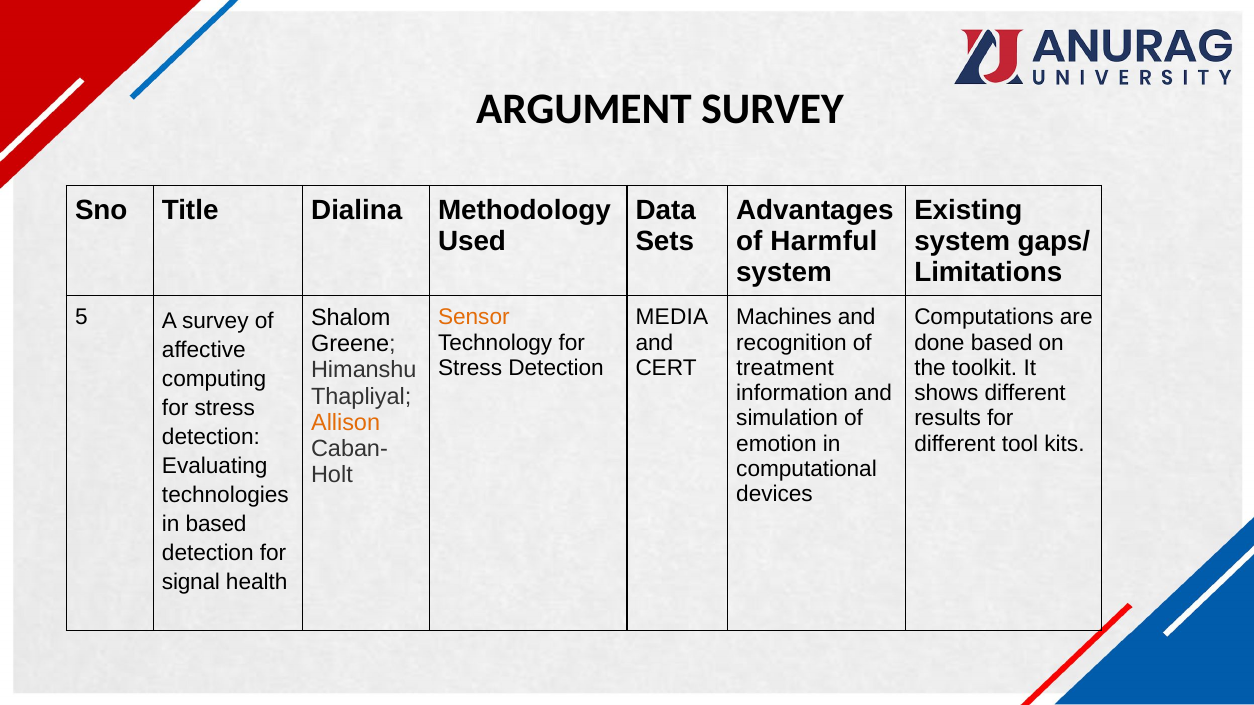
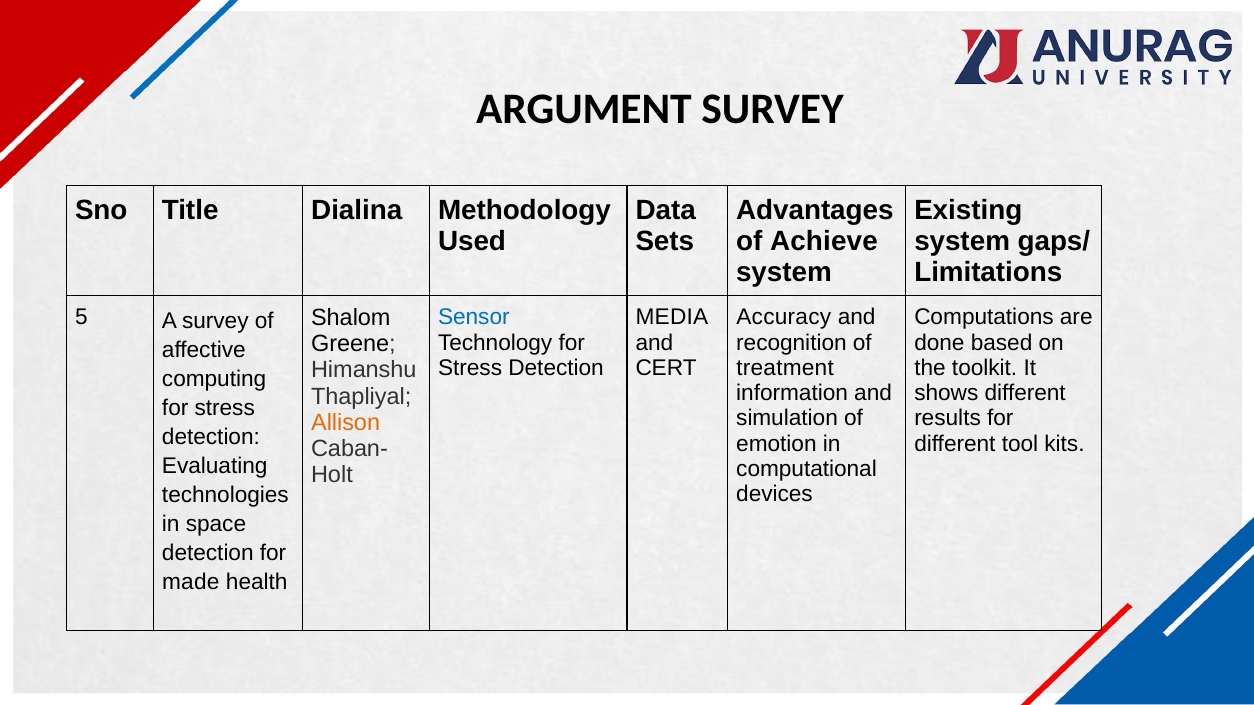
Harmful: Harmful -> Achieve (824, 241)
Sensor colour: orange -> blue (474, 318)
Machines: Machines -> Accuracy (784, 318)
in based: based -> space (216, 525)
signal: signal -> made (191, 583)
